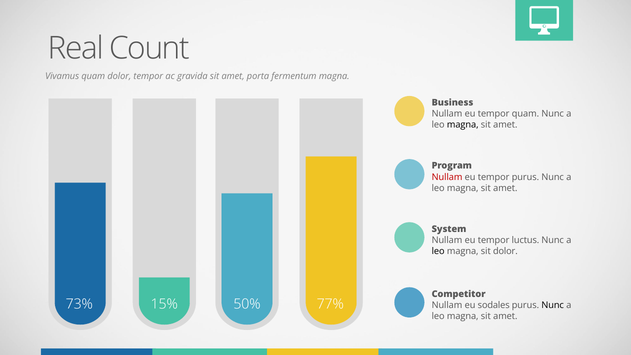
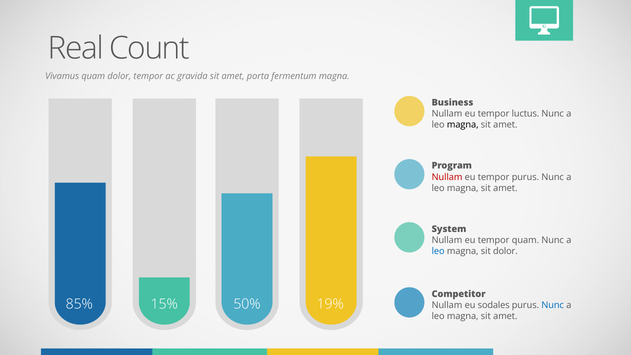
tempor quam: quam -> luctus (525, 114)
tempor luctus: luctus -> quam (525, 240)
leo colour: black -> blue (438, 251)
73%: 73% -> 85% (79, 304)
77%: 77% -> 19% (330, 304)
Nunc colour: black -> blue (553, 305)
